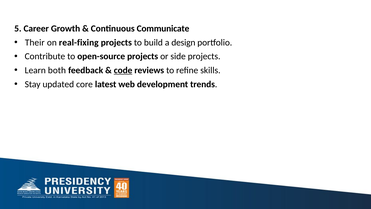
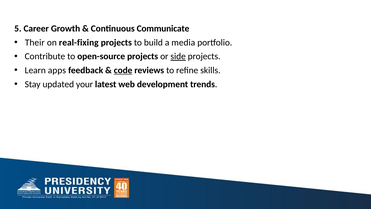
design: design -> media (183, 42)
side underline: none -> present (178, 56)
both: both -> apps (57, 70)
core: core -> your (85, 84)
